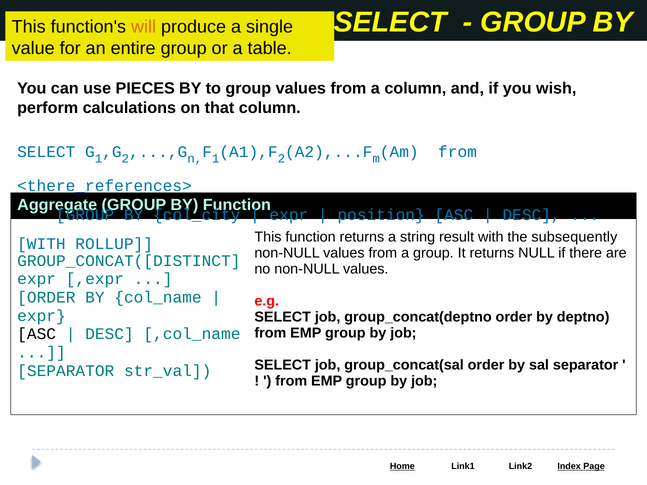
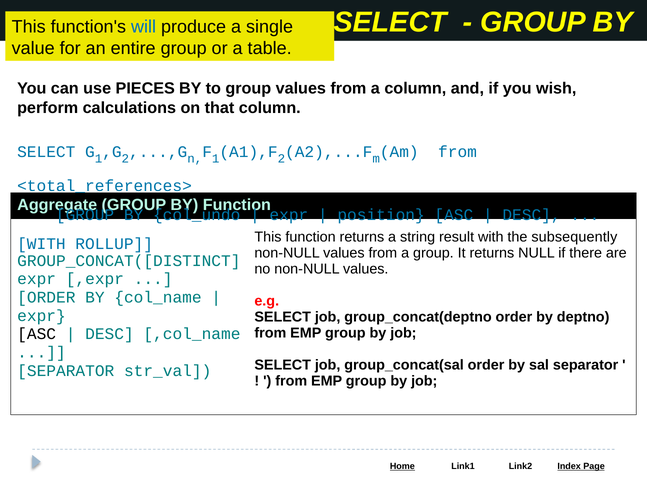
will colour: orange -> blue (144, 27)
<there_references>: <there_references> -> <total_references> (104, 186)
col_city: col_city -> col_undo (197, 215)
